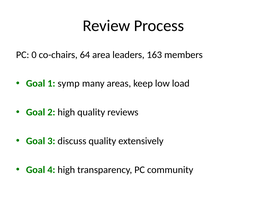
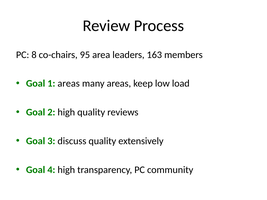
0: 0 -> 8 (34, 55)
64: 64 -> 95 (85, 55)
1 symp: symp -> areas (69, 84)
